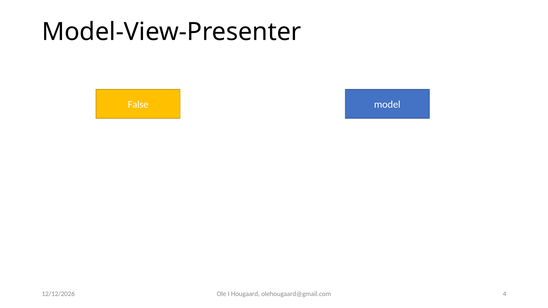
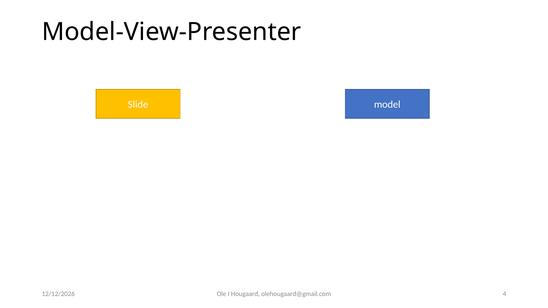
False: False -> Slide (138, 105)
